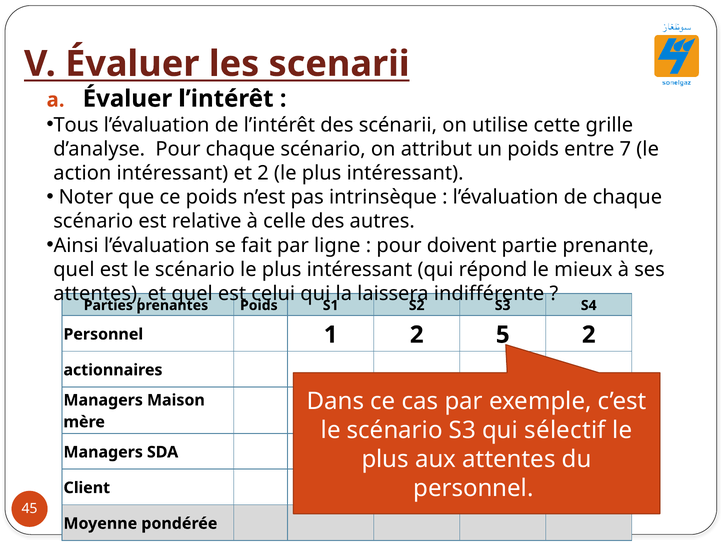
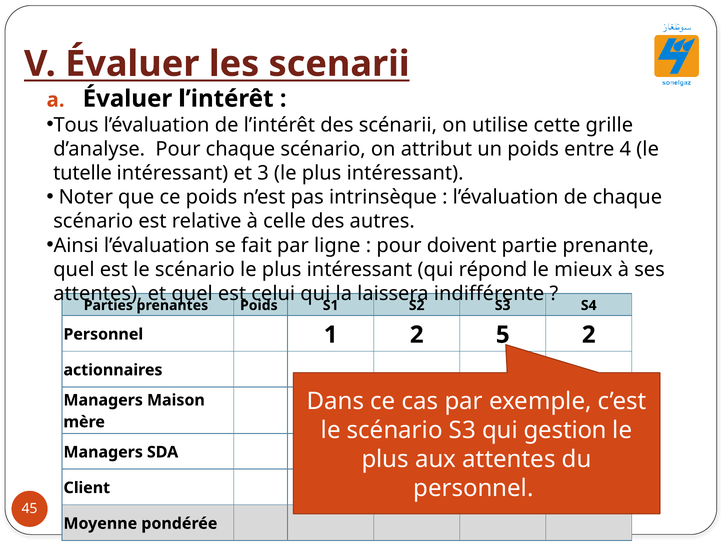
7: 7 -> 4 (625, 149)
action: action -> tutelle (82, 173)
et 2: 2 -> 3 (263, 173)
sélectif: sélectif -> gestion (565, 430)
